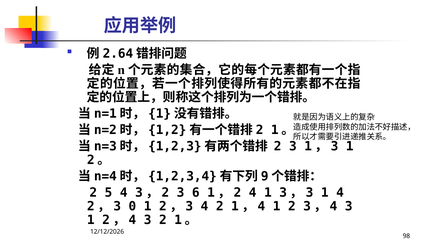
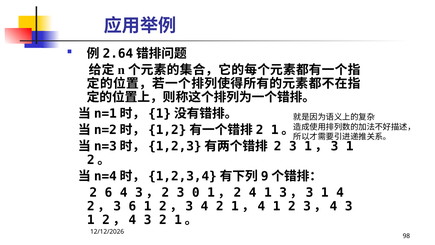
2 5: 5 -> 6 (108, 192)
6: 6 -> 0 (196, 192)
2，3 0: 0 -> 6 (132, 206)
